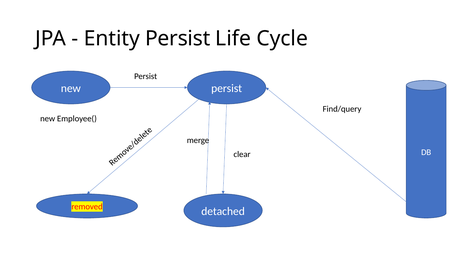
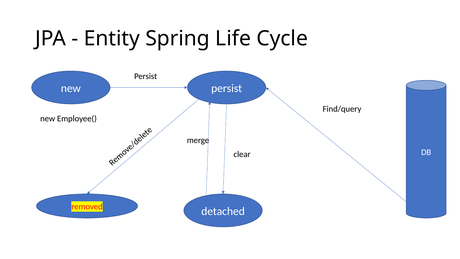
Entity Persist: Persist -> Spring (178, 39)
